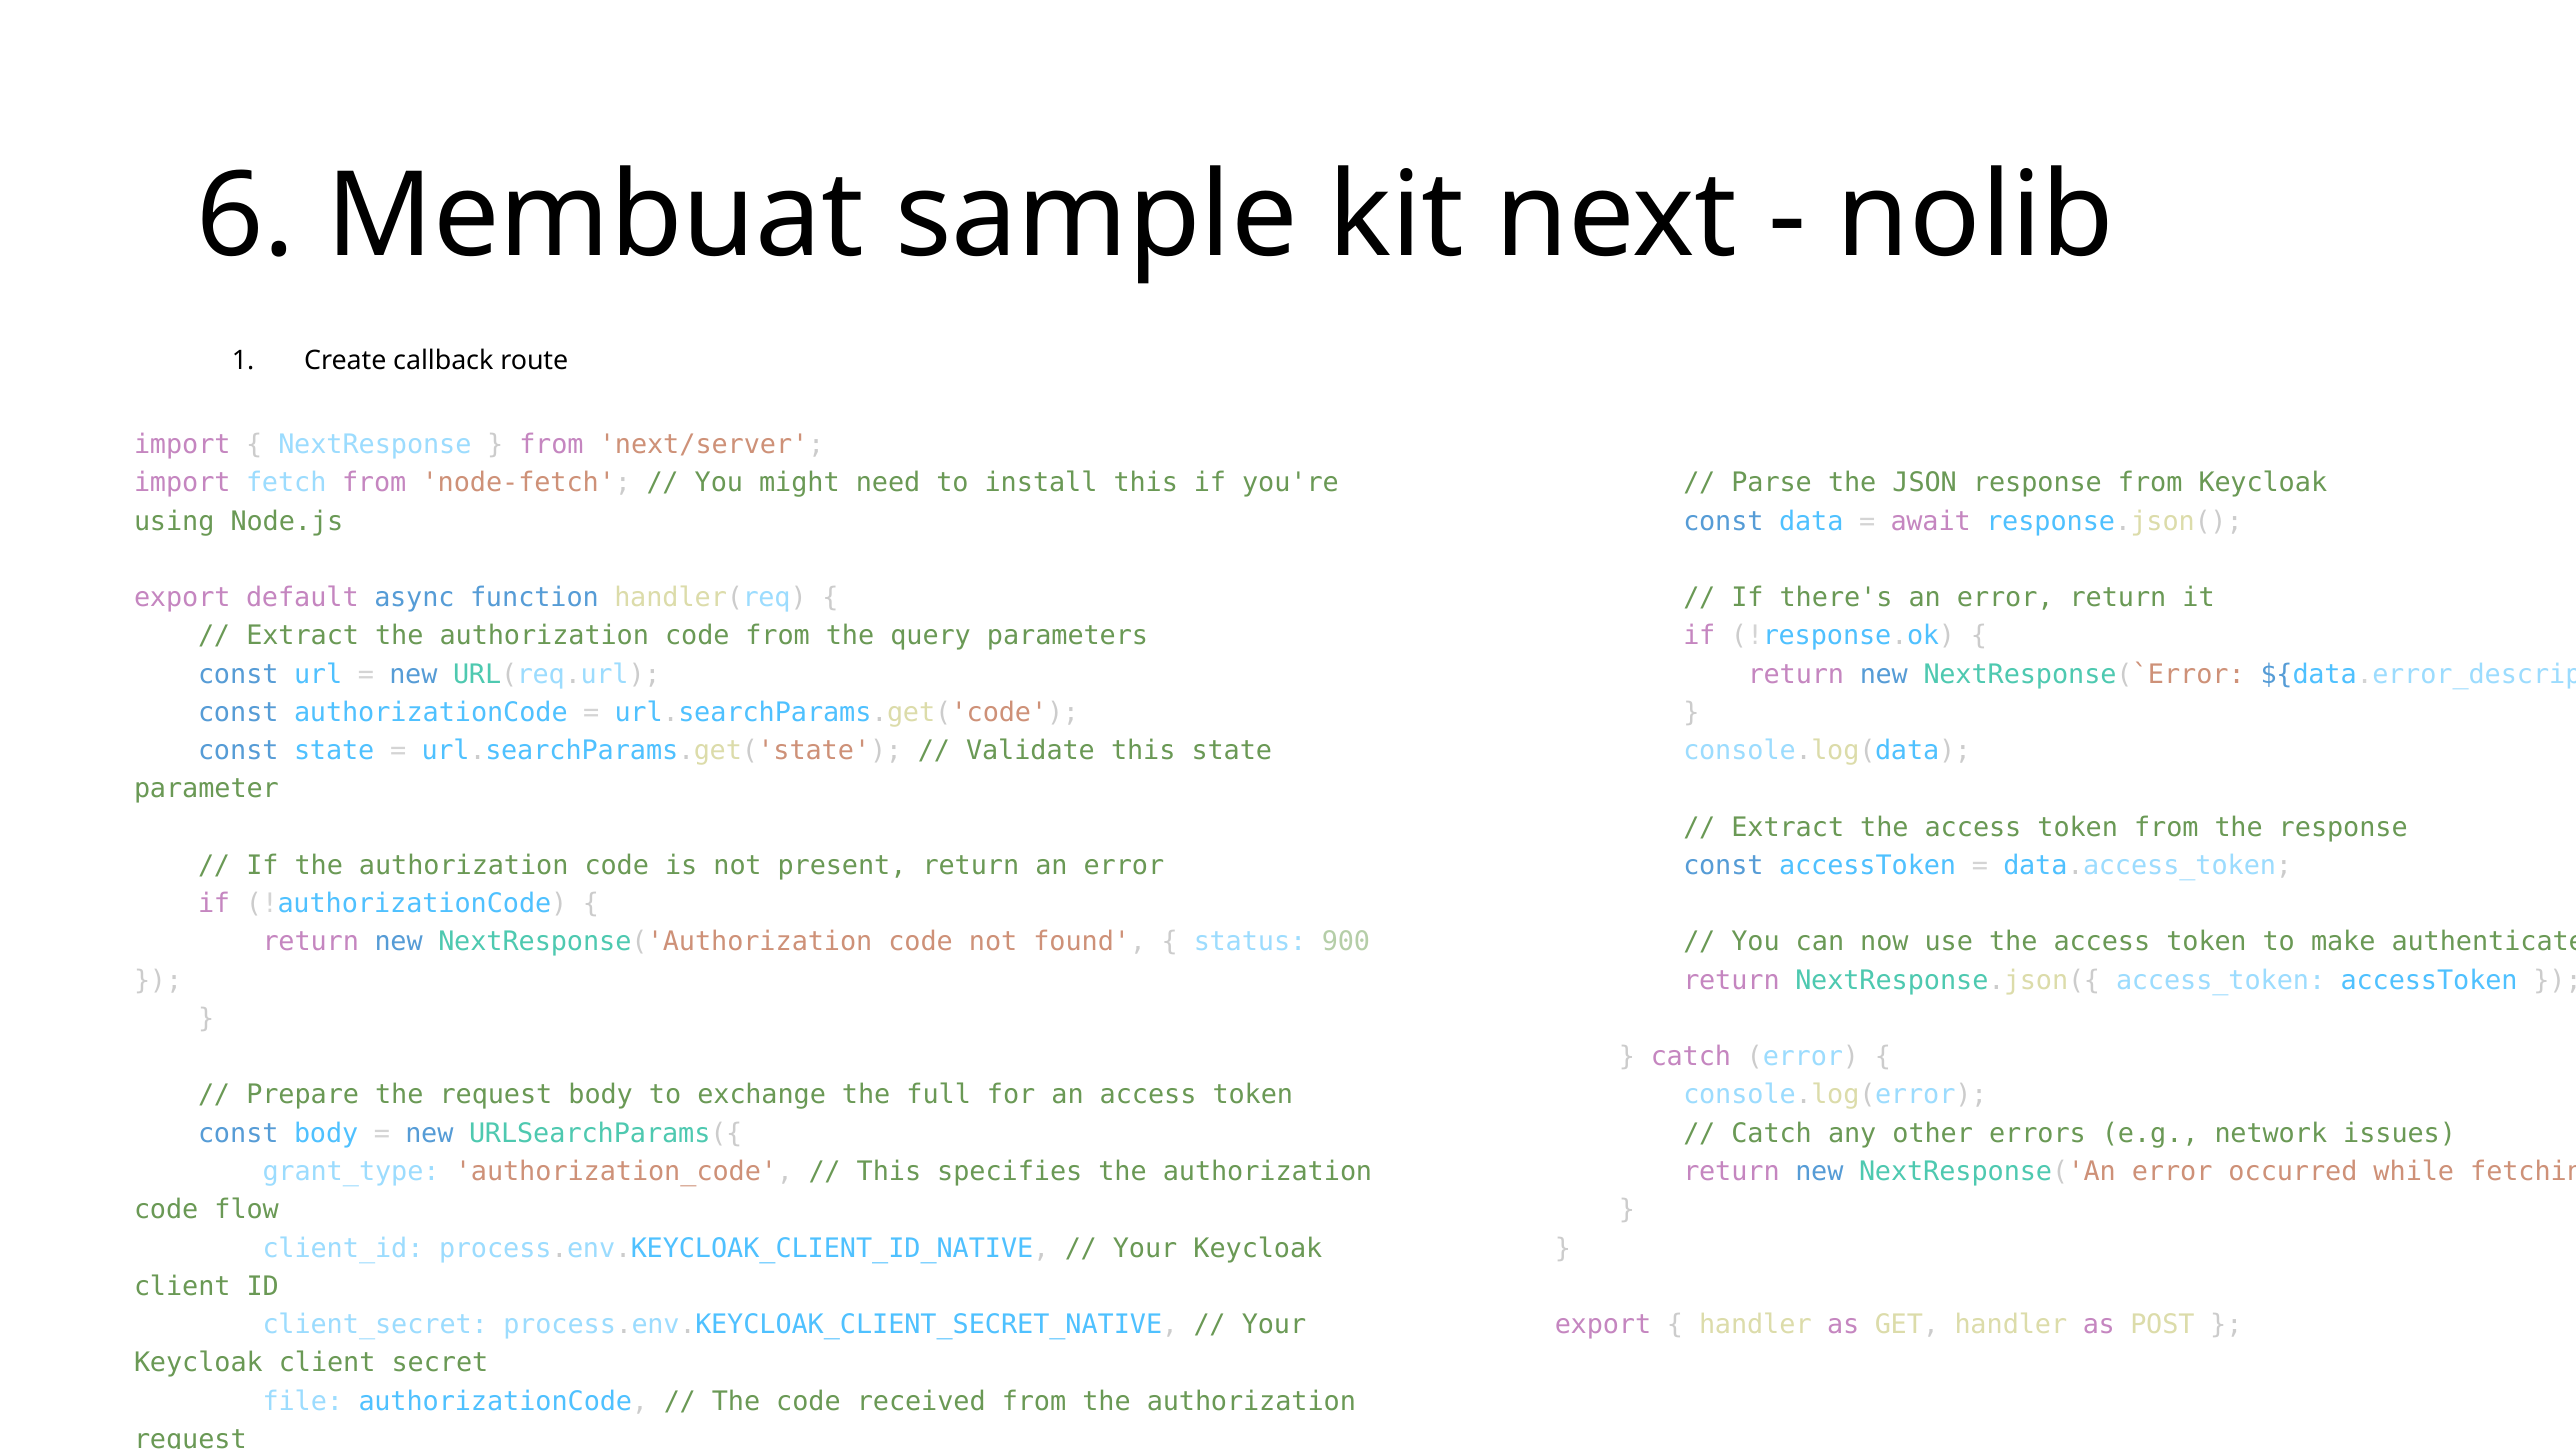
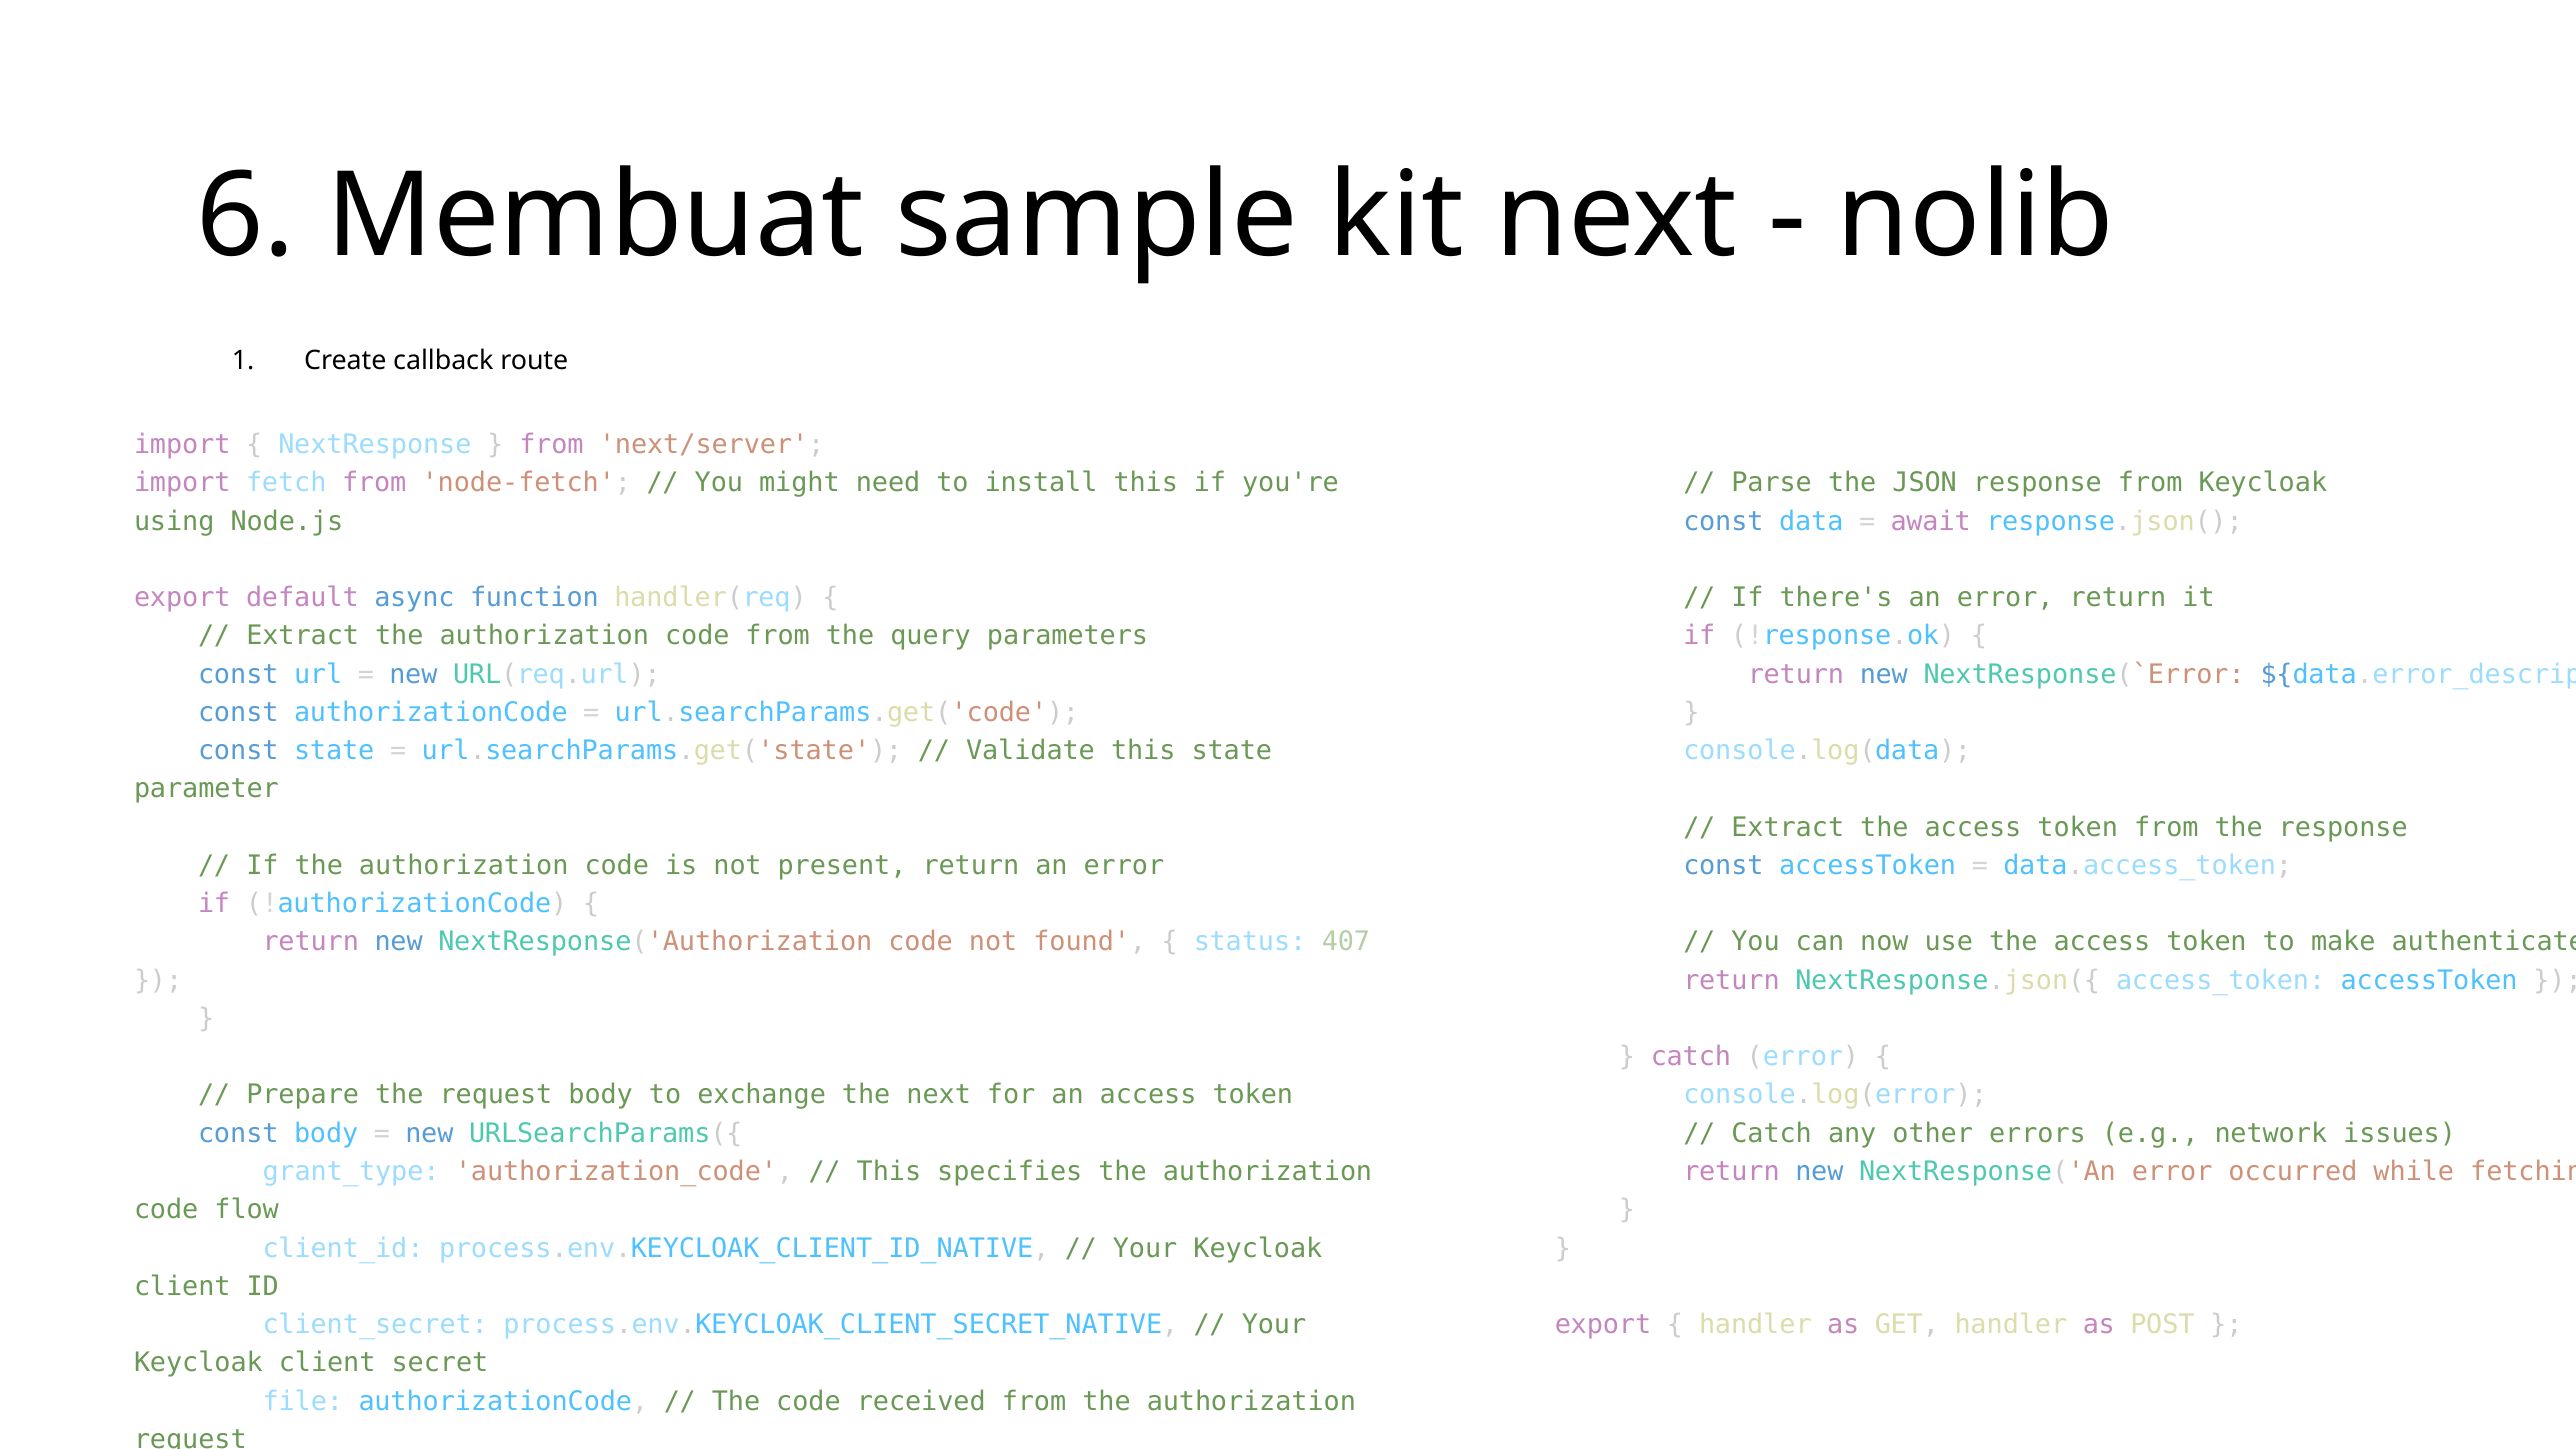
900: 900 -> 407 (1346, 942)
the full: full -> next (939, 1095)
